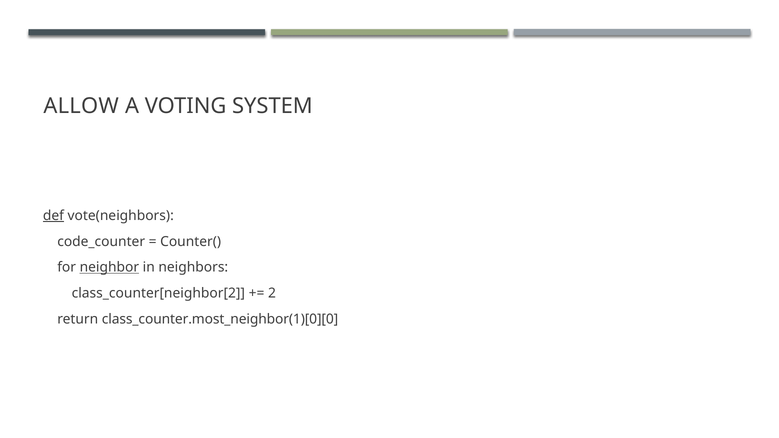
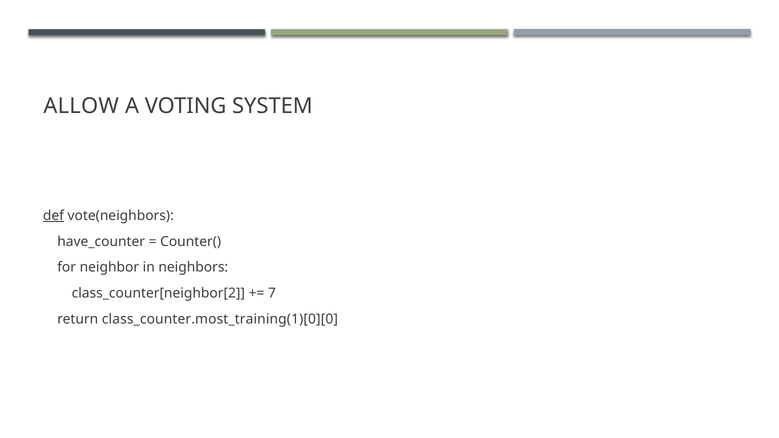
code_counter: code_counter -> have_counter (101, 242)
neighbor underline: present -> none (109, 267)
2: 2 -> 7 (272, 293)
class_counter.most_neighbor(1)[0][0: class_counter.most_neighbor(1)[0][0 -> class_counter.most_training(1)[0][0 (220, 319)
